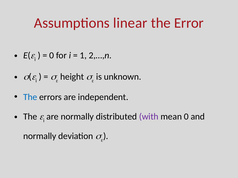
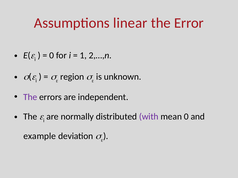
height: height -> region (72, 77)
The colour: blue -> purple (30, 97)
normally: normally -> example (40, 136)
